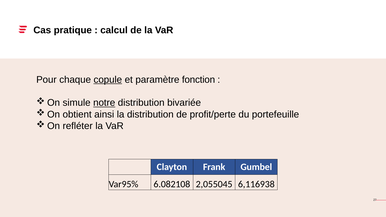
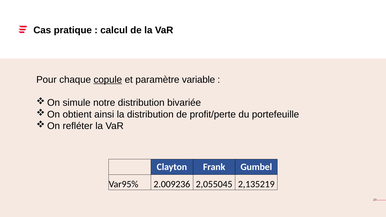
fonction: fonction -> variable (199, 80)
notre underline: present -> none (104, 103)
6.082108: 6.082108 -> 2.009236 (172, 184)
6,116938: 6,116938 -> 2,135219 (256, 184)
